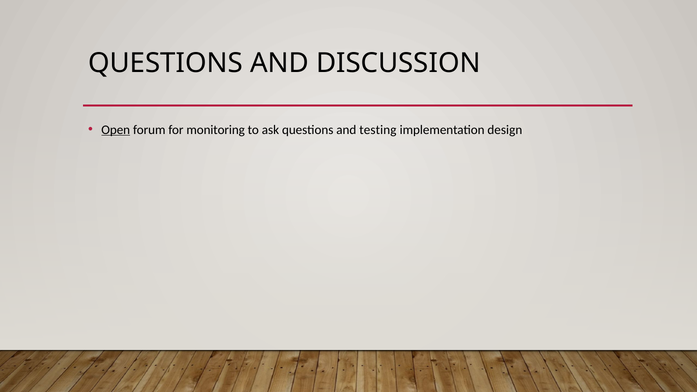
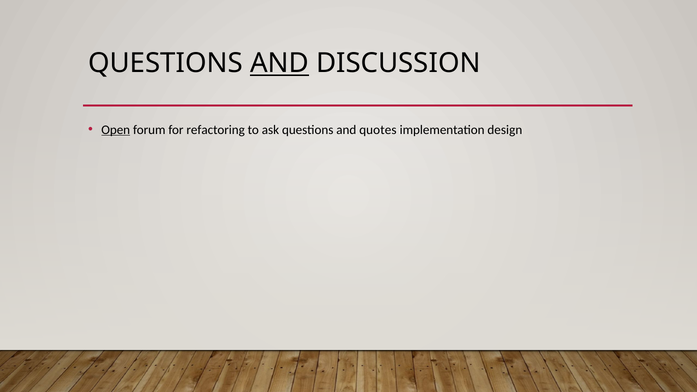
AND underline: none -> present (279, 63)
monitoring: monitoring -> refactoring (216, 130)
testing: testing -> quotes (378, 130)
